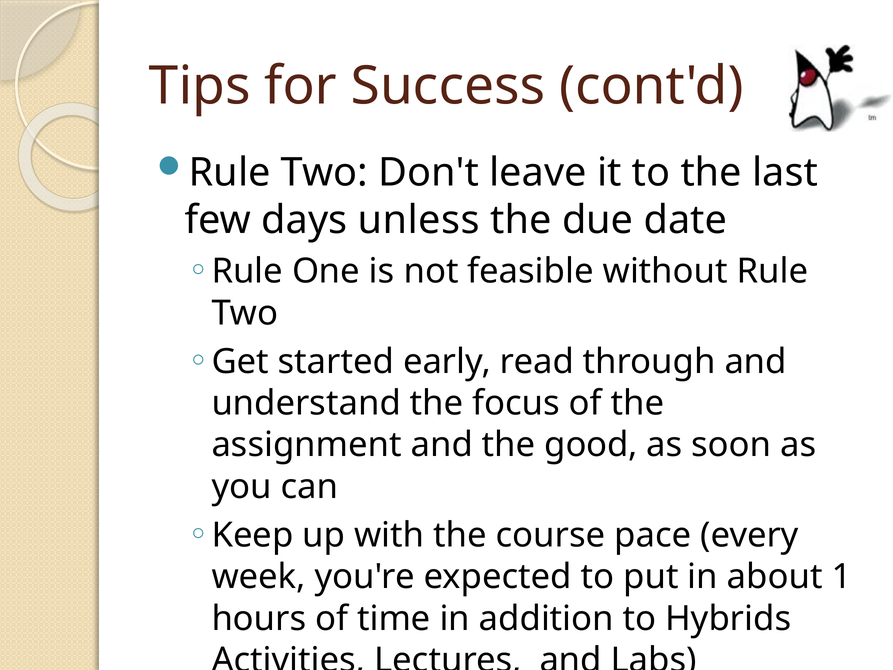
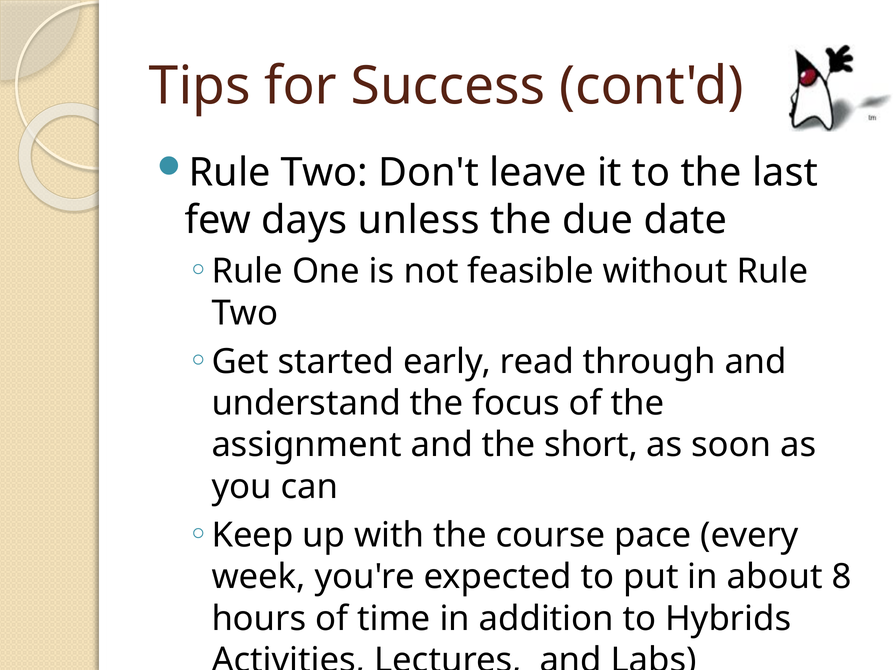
good: good -> short (591, 445)
1: 1 -> 8 (842, 577)
